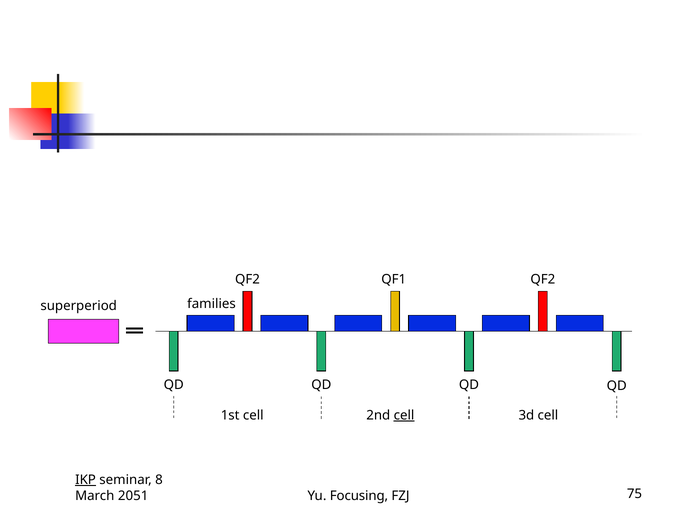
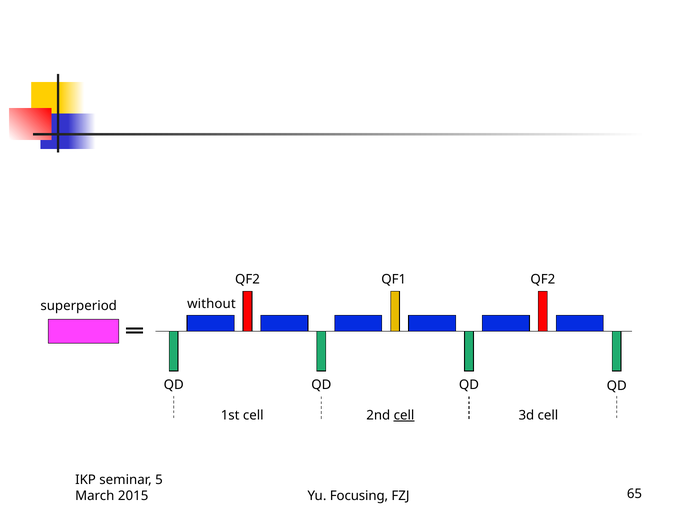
families: families -> without (211, 304)
IKP underline: present -> none (86, 480)
8: 8 -> 5 (159, 480)
2051: 2051 -> 2015 (133, 496)
75: 75 -> 65 (634, 494)
